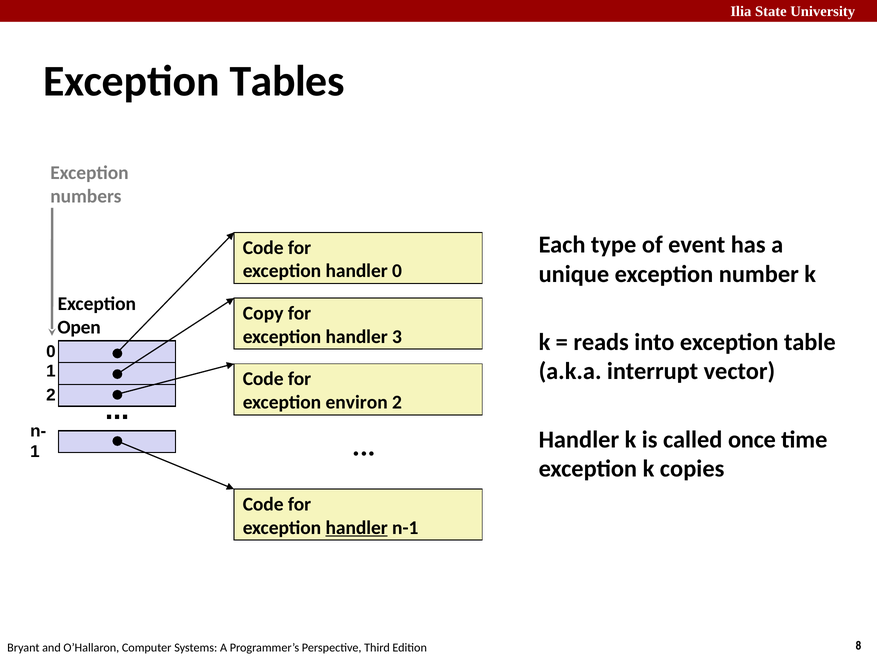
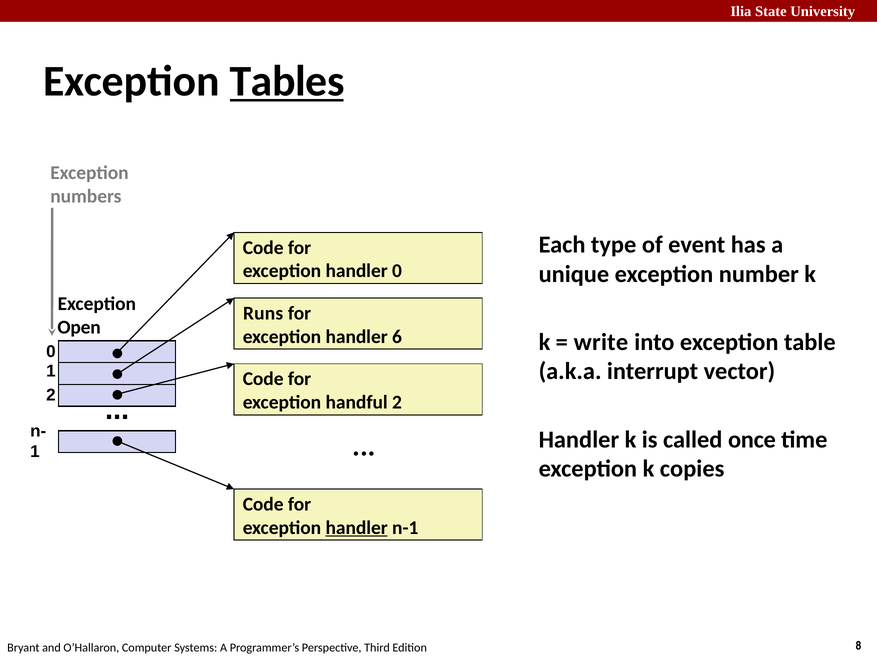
Tables underline: none -> present (287, 81)
Copy: Copy -> Runs (263, 314)
3: 3 -> 6 (397, 337)
reads: reads -> write (601, 343)
environ: environ -> handful (357, 403)
